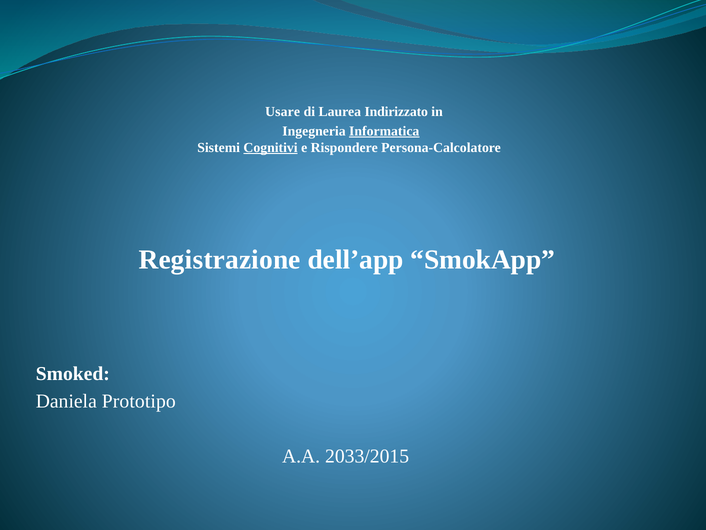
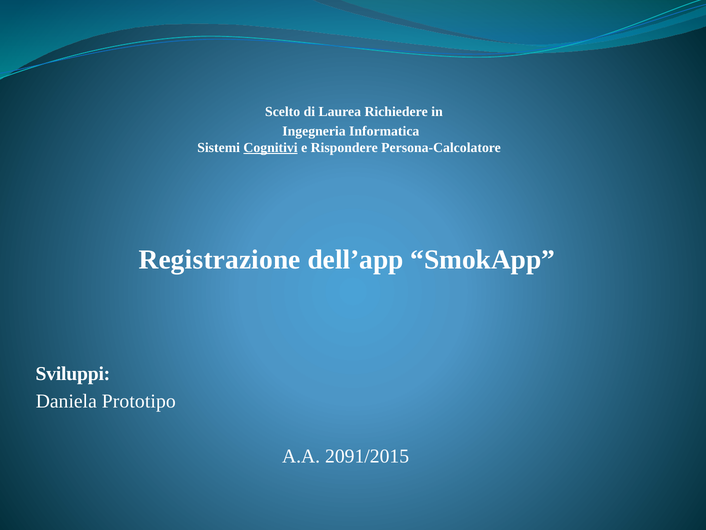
Usare: Usare -> Scelto (283, 112)
Indirizzato: Indirizzato -> Richiedere (396, 112)
Informatica underline: present -> none (384, 131)
Smoked: Smoked -> Sviluppi (73, 374)
2033/2015: 2033/2015 -> 2091/2015 (367, 456)
